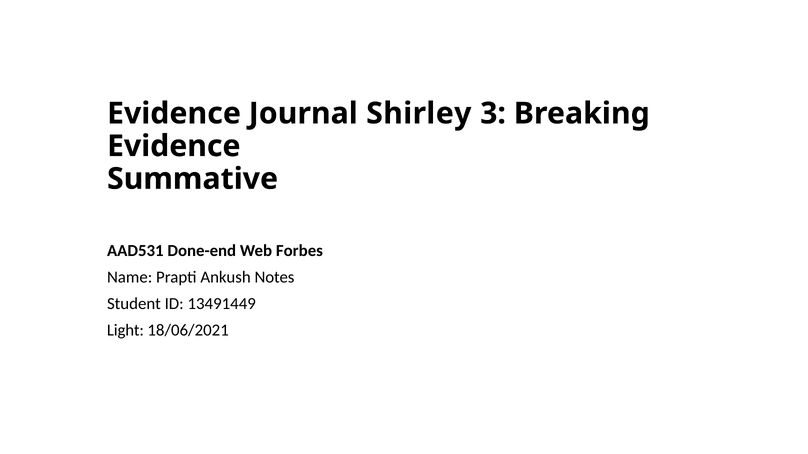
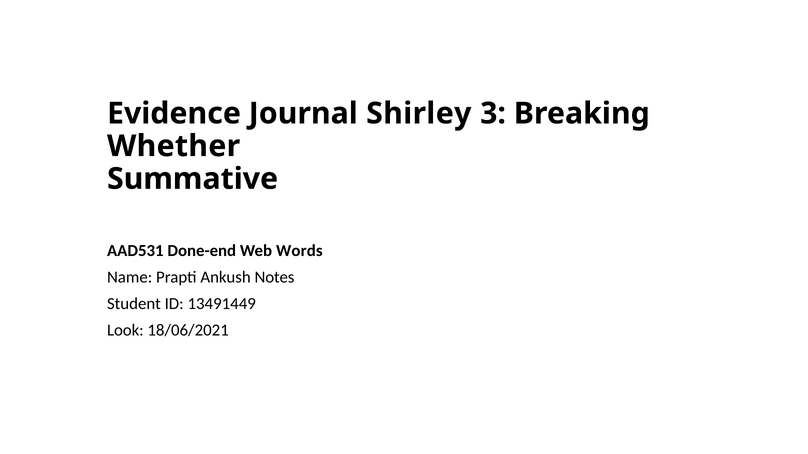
Evidence: Evidence -> Whether (174, 146)
Forbes: Forbes -> Words (299, 251)
Light: Light -> Look (125, 331)
